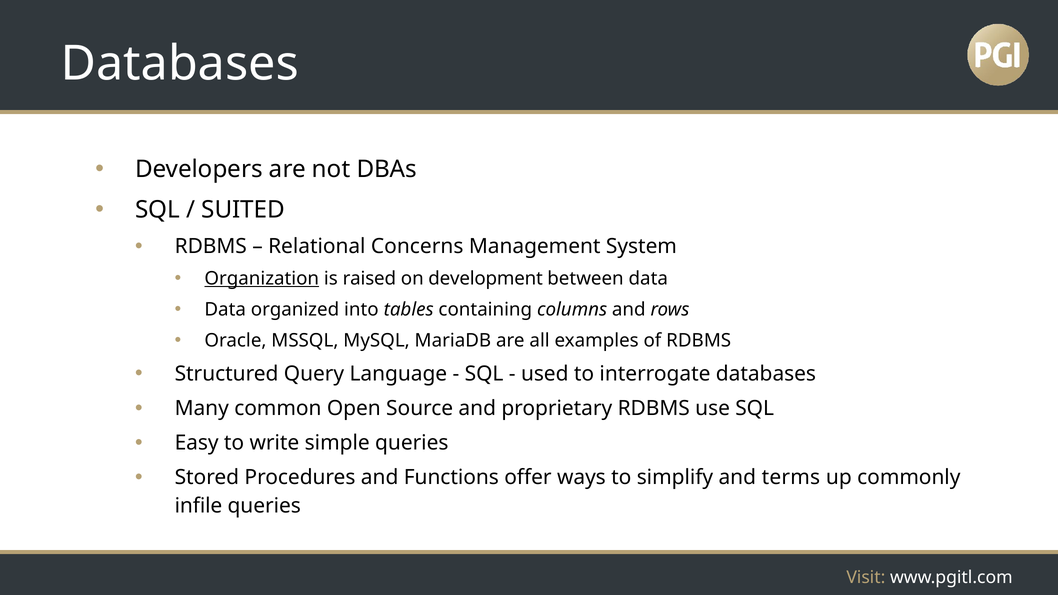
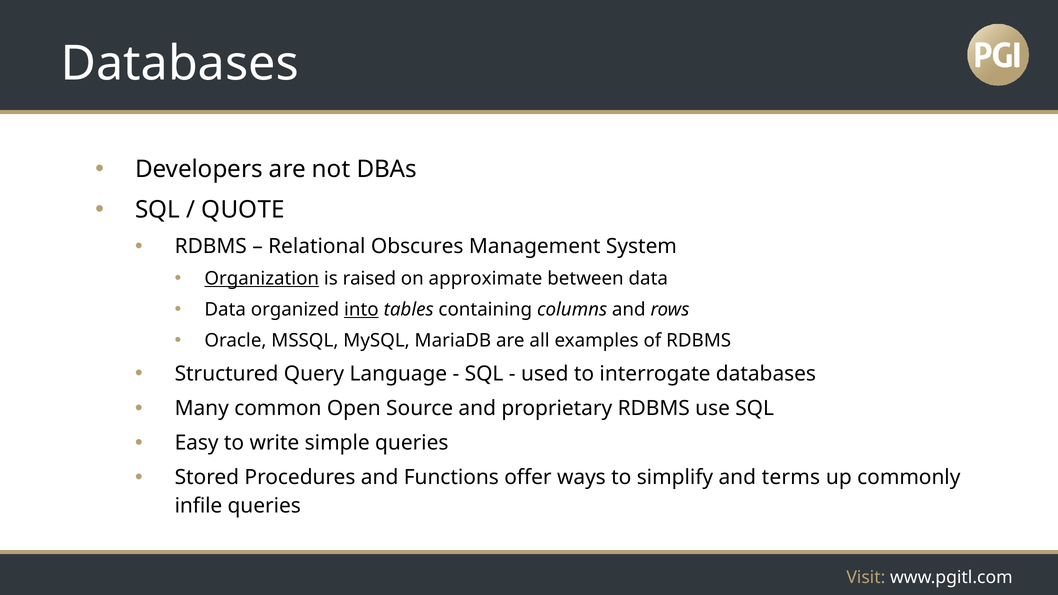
SUITED: SUITED -> QUOTE (243, 210)
Concerns: Concerns -> Obscures (417, 246)
development: development -> approximate (485, 279)
into underline: none -> present (361, 309)
